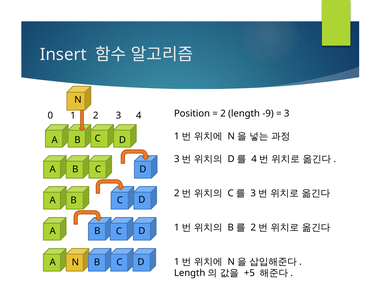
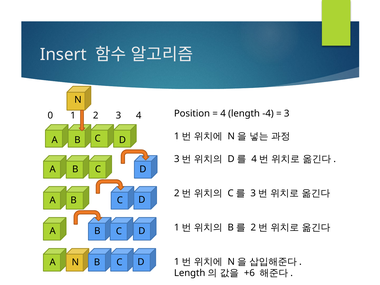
2: 2 -> 4 (223, 114)
-9: -9 -> -4 (268, 114)
+5: +5 -> +6 (249, 273)
